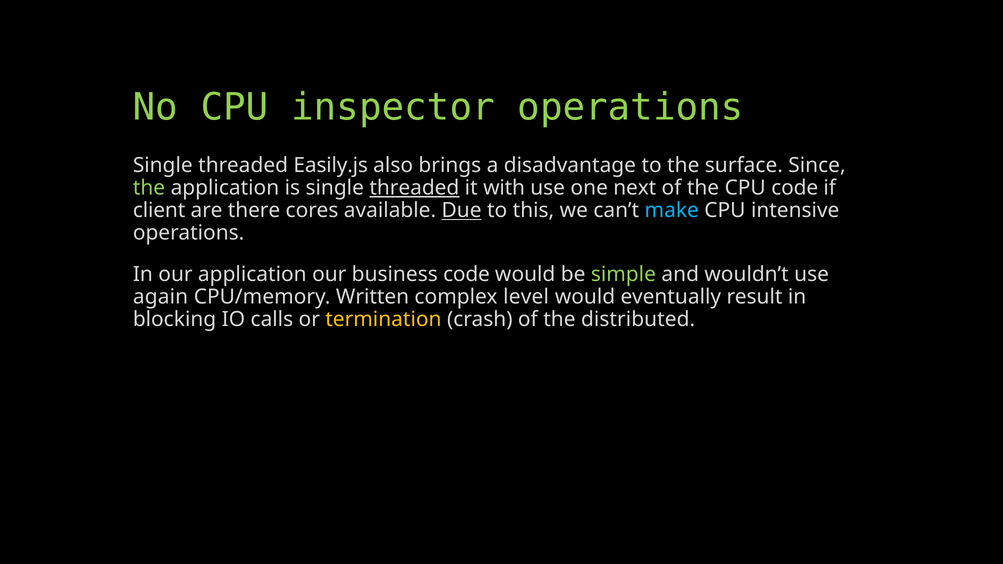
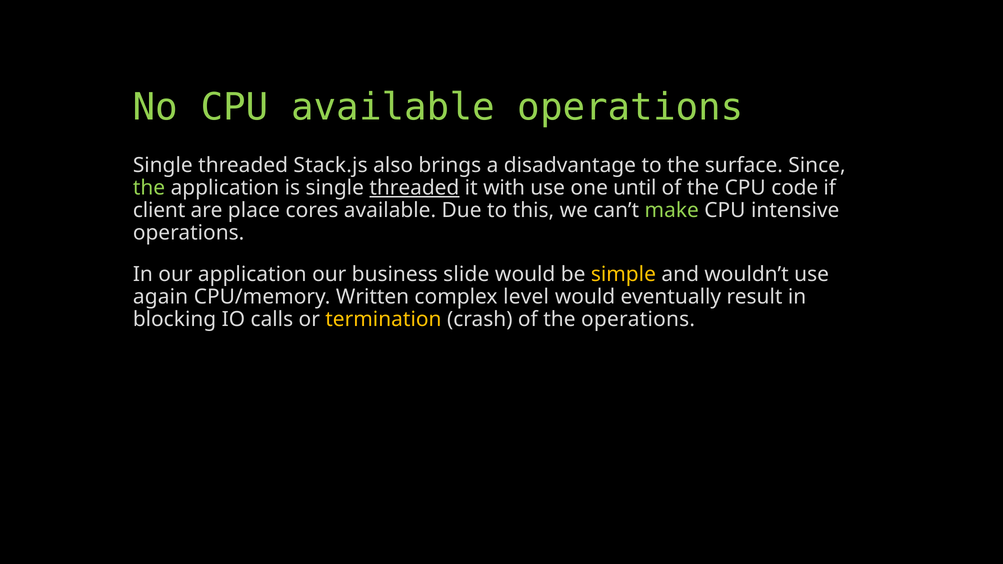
CPU inspector: inspector -> available (393, 107)
Easily.js: Easily.js -> Stack.js (331, 165)
next: next -> until (635, 188)
there: there -> place (254, 211)
Due underline: present -> none (462, 211)
make colour: light blue -> light green (672, 211)
business code: code -> slide (466, 274)
simple colour: light green -> yellow (623, 274)
the distributed: distributed -> operations (638, 320)
